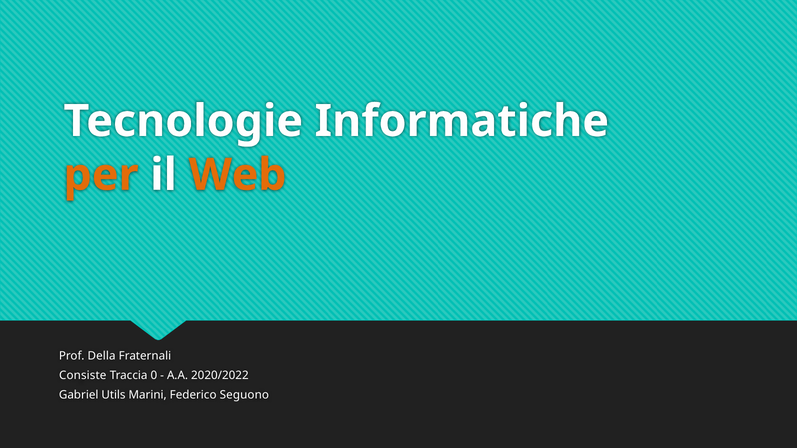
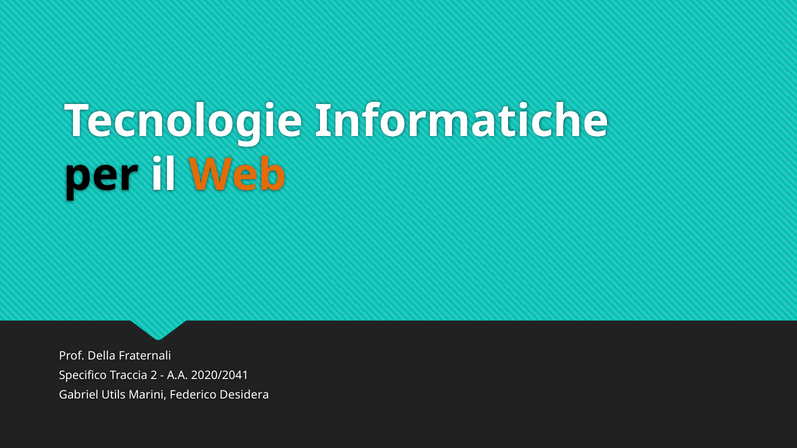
per colour: orange -> black (101, 175)
Consiste: Consiste -> Specifico (83, 376)
0: 0 -> 2 (154, 376)
2020/2022: 2020/2022 -> 2020/2041 (220, 376)
Seguono: Seguono -> Desidera (244, 395)
